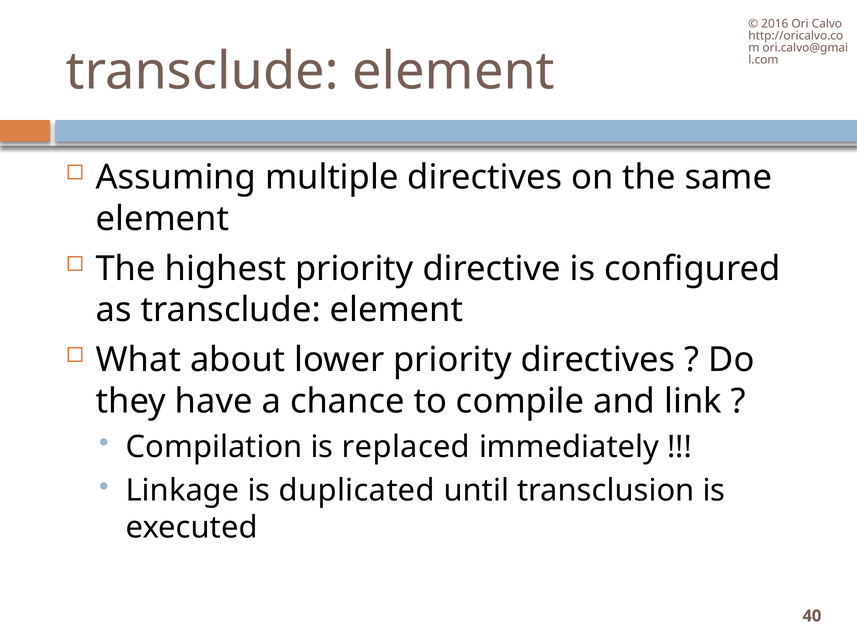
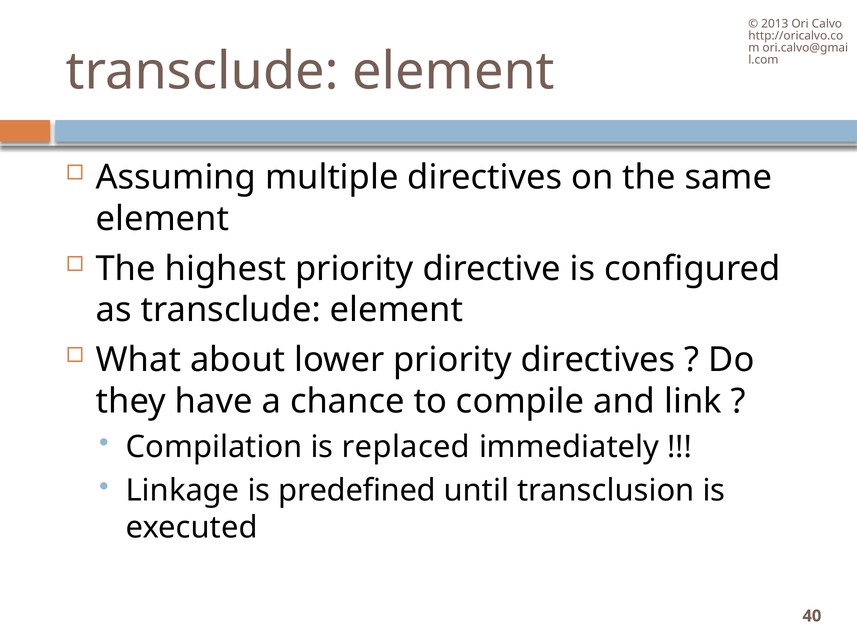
2016: 2016 -> 2013 (775, 24)
duplicated: duplicated -> predefined (357, 490)
